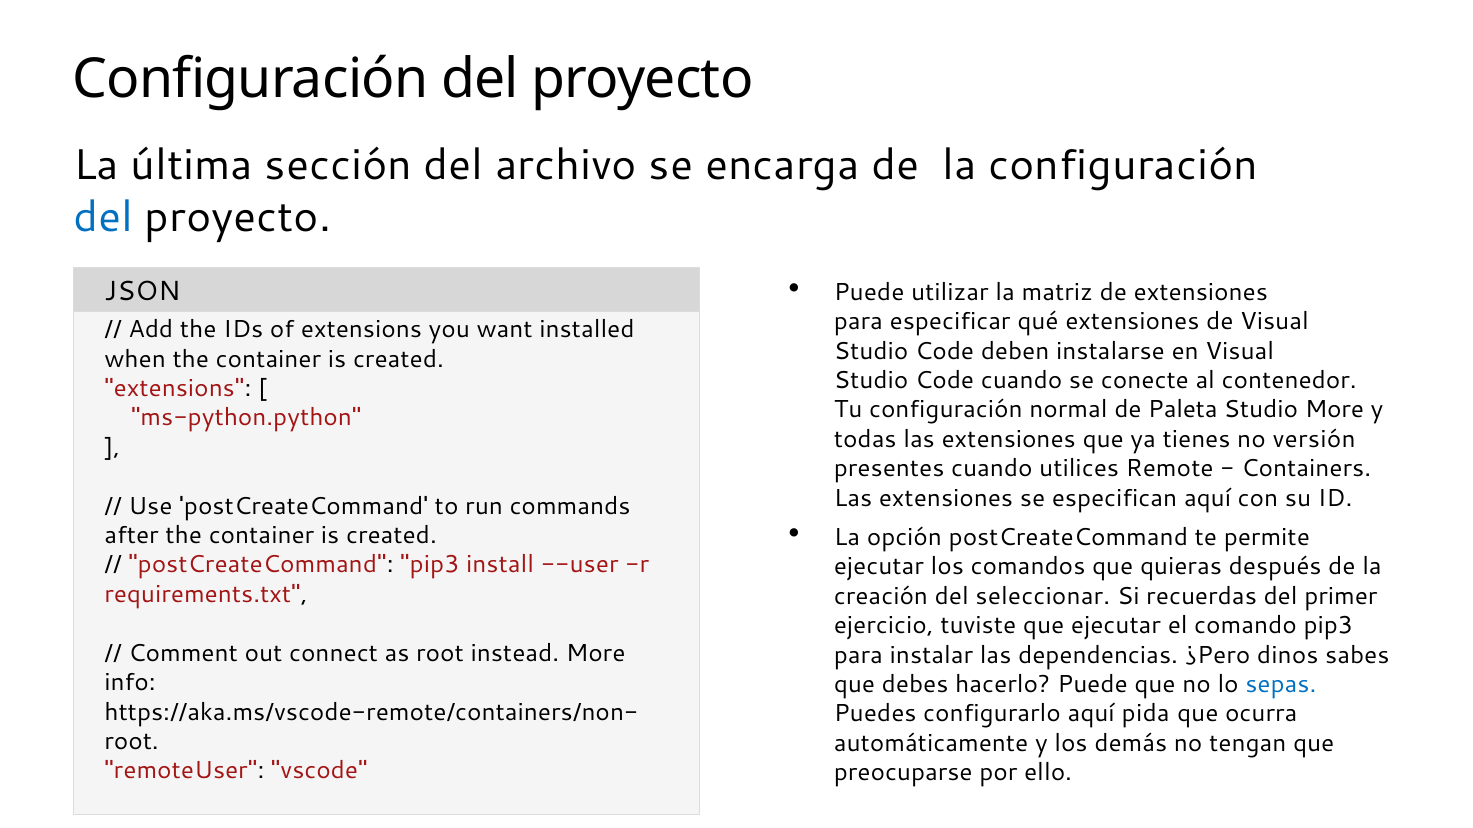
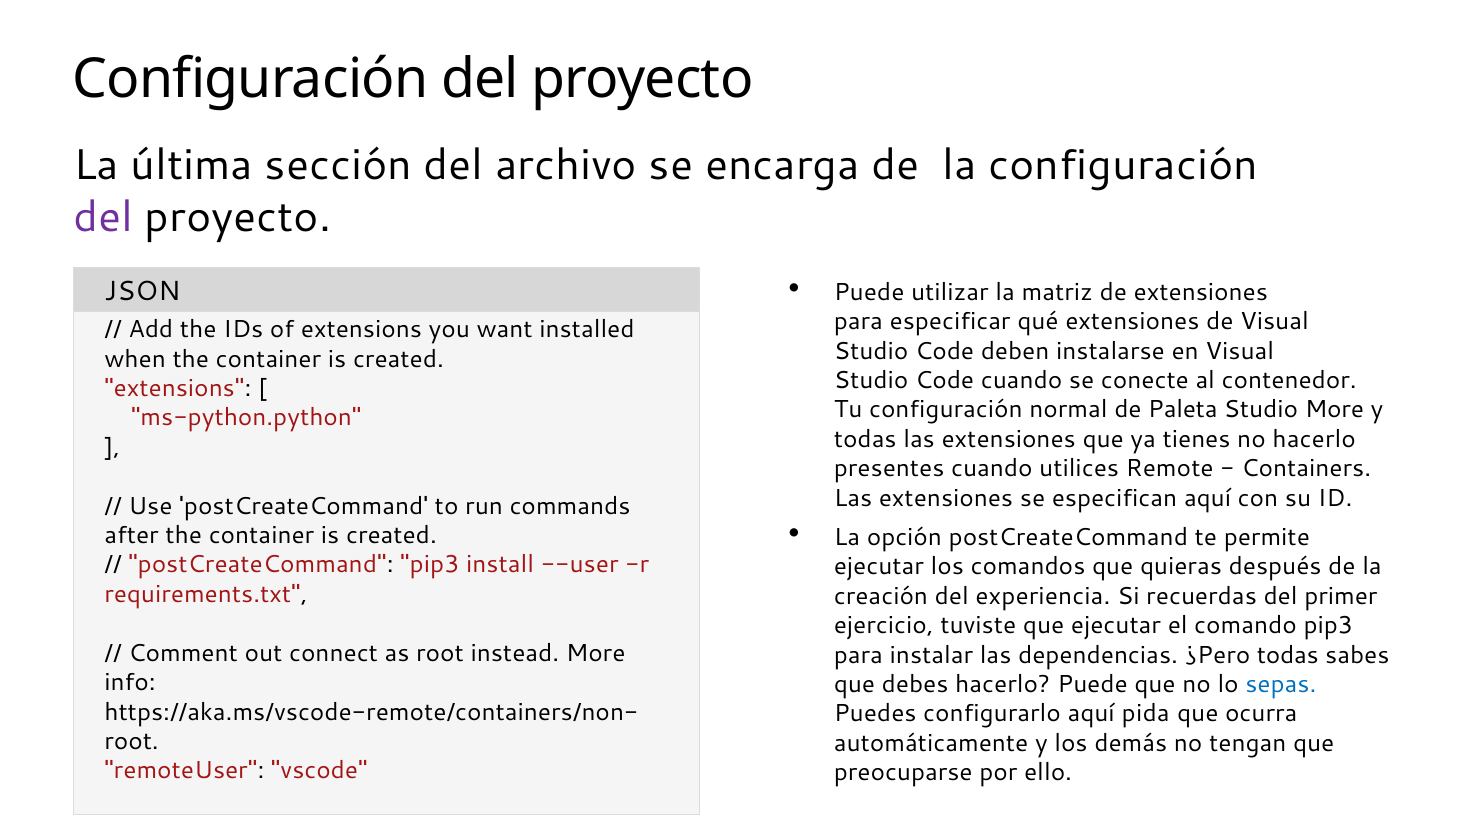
del colour: blue -> purple (103, 217)
no versión: versión -> hacerlo (1314, 440)
seleccionar: seleccionar -> experiencia (1043, 597)
¿Pero dinos: dinos -> todas (1288, 655)
